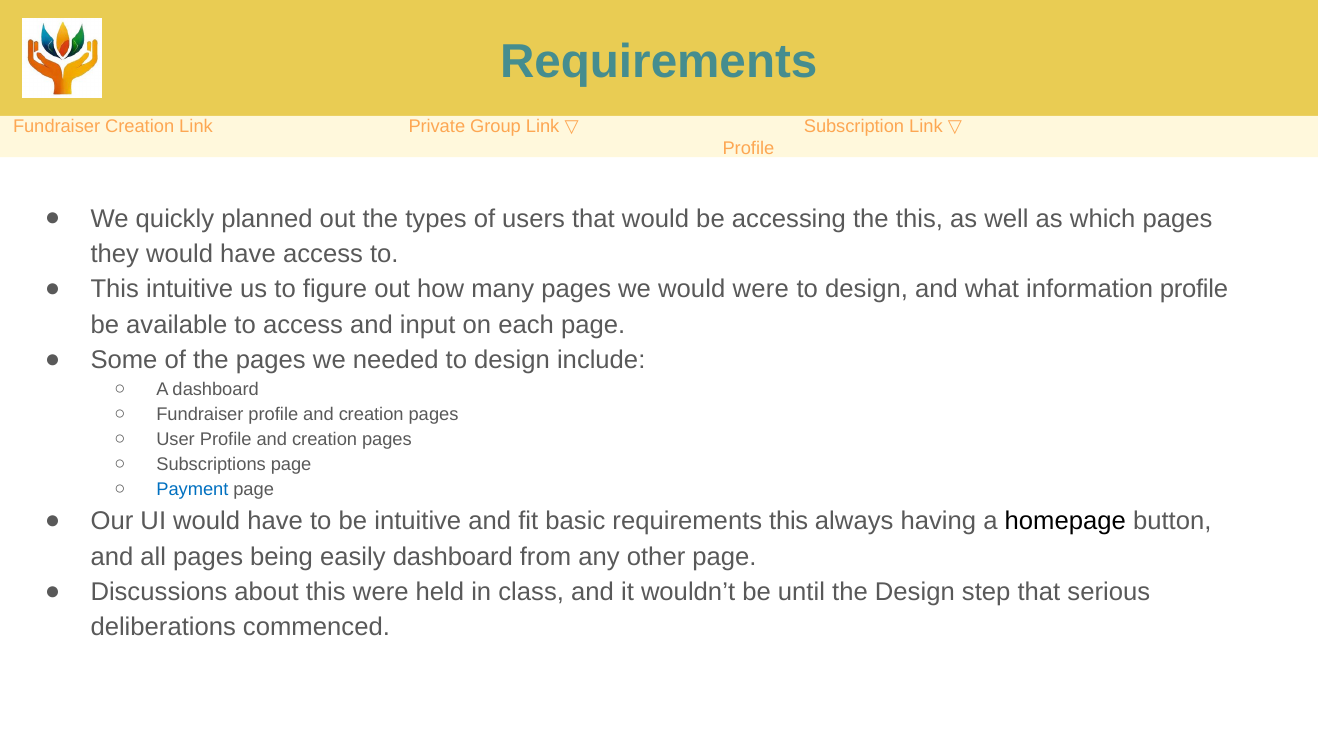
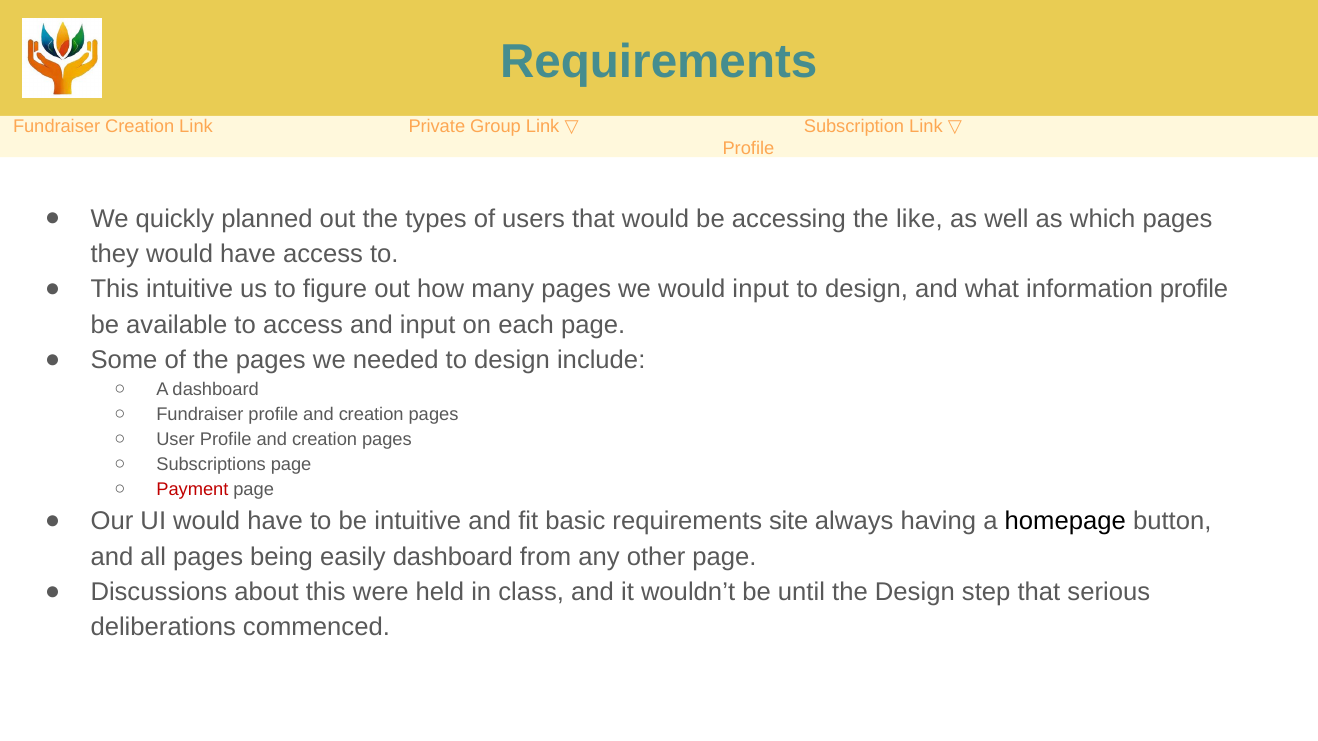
the this: this -> like (919, 219)
would were: were -> input (761, 290)
Payment colour: blue -> red (192, 490)
requirements this: this -> site (789, 521)
